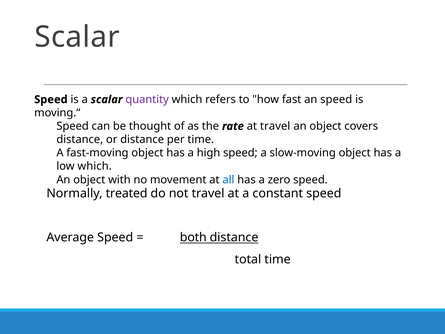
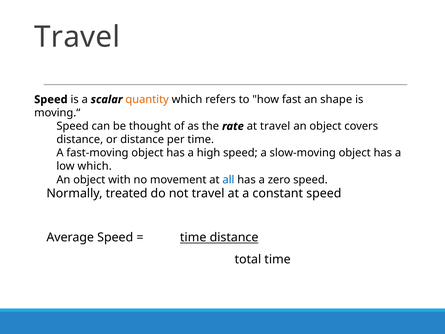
Scalar: Scalar -> Travel (77, 37)
quantity colour: purple -> orange (147, 99)
an speed: speed -> shape (336, 99)
both: both -> time (193, 237)
